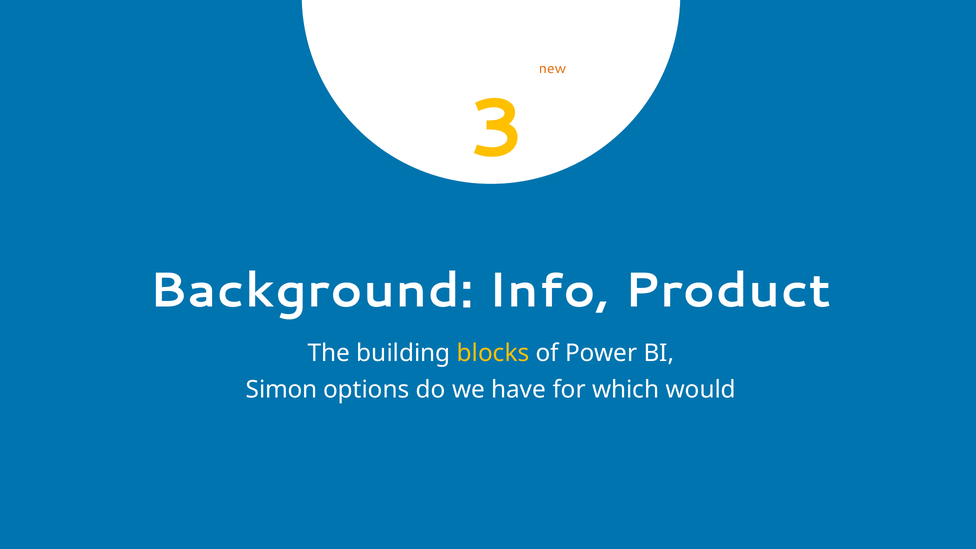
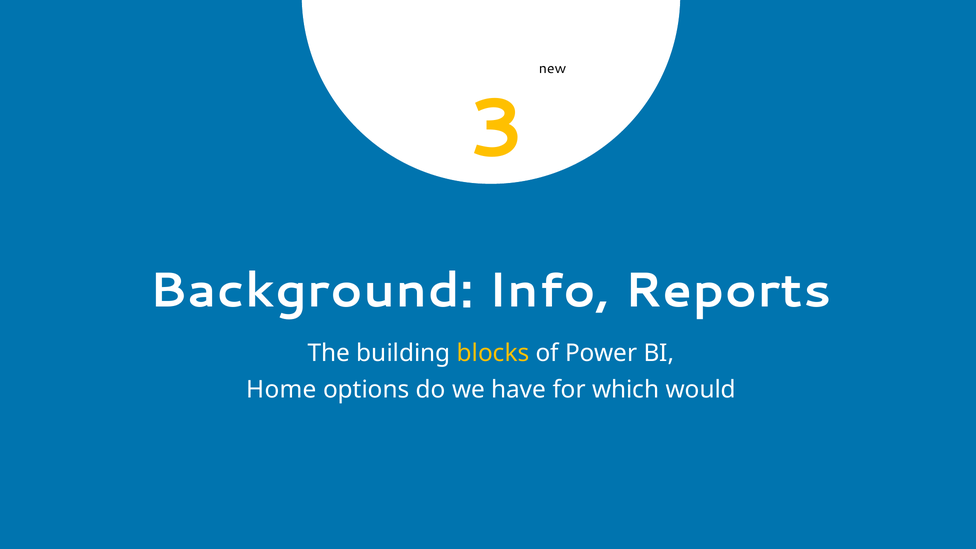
new colour: orange -> black (553, 69)
Product: Product -> Reports (728, 291)
Simon: Simon -> Home (281, 390)
